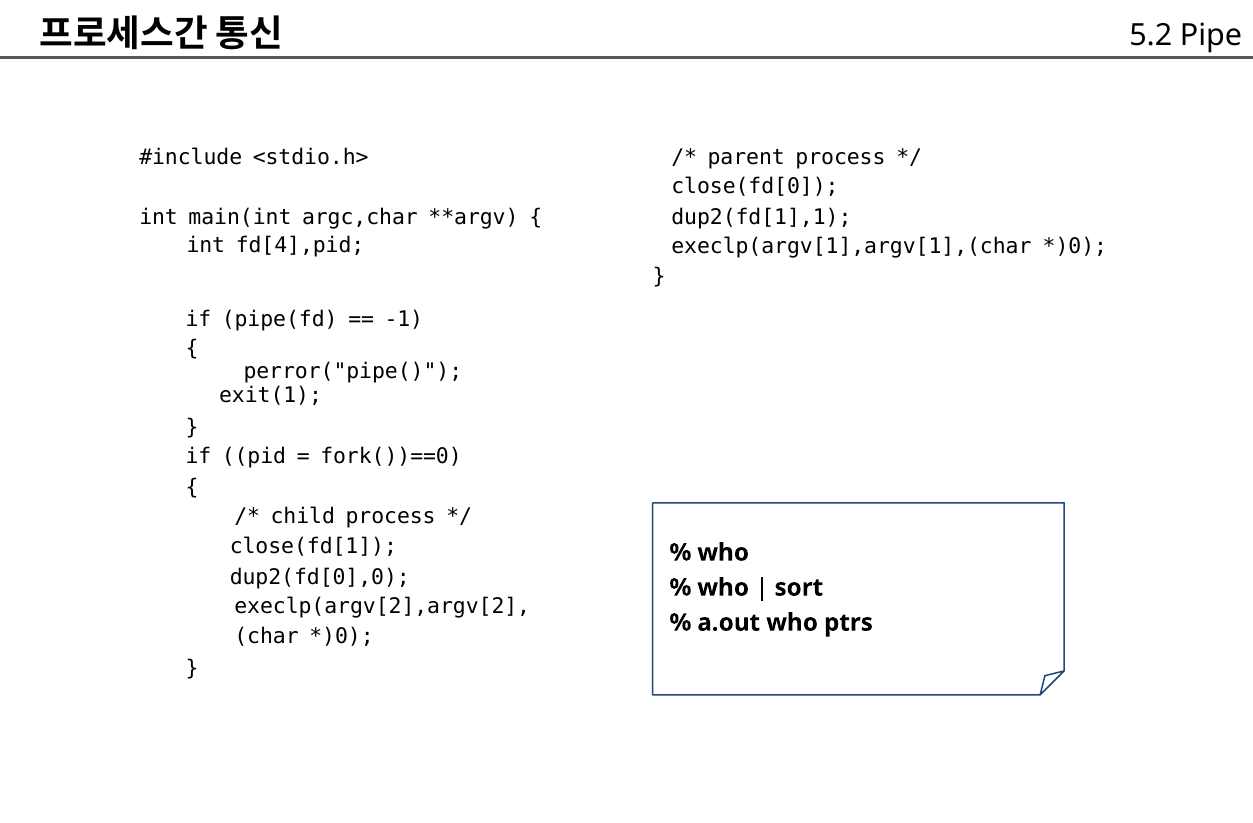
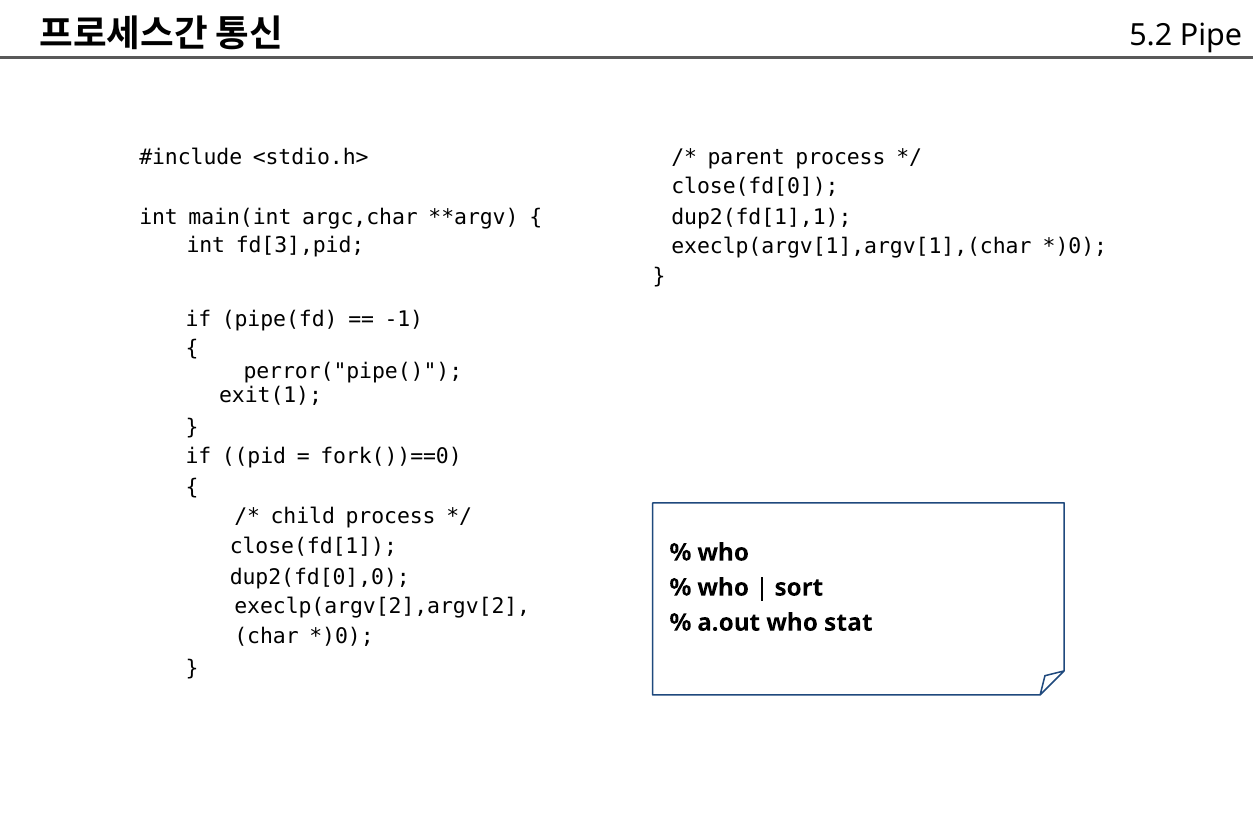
fd[4],pid: fd[4],pid -> fd[3],pid (300, 245)
ptrs: ptrs -> stat (848, 623)
